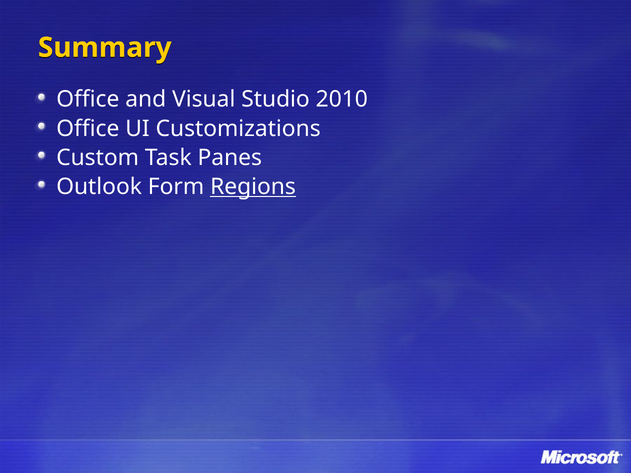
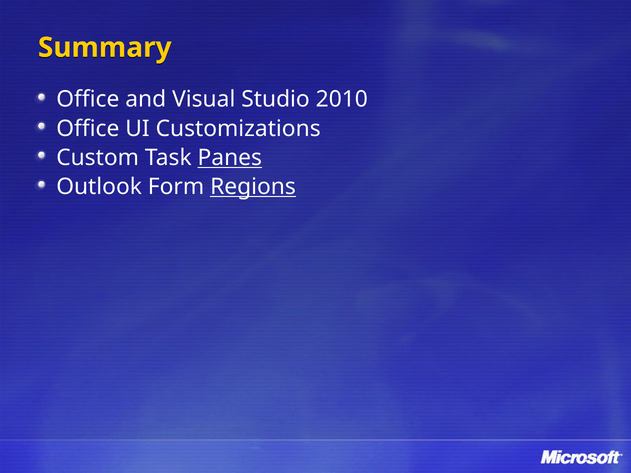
Panes underline: none -> present (230, 158)
